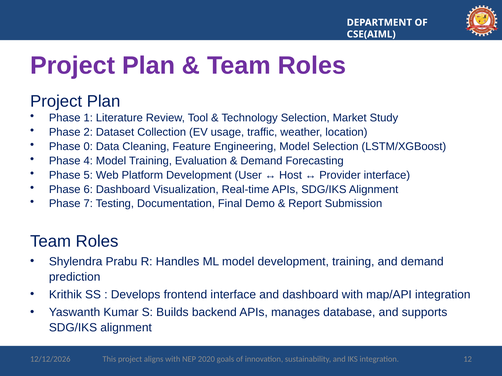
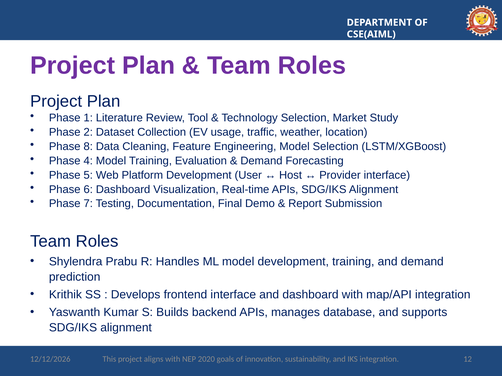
0: 0 -> 8 (88, 147)
